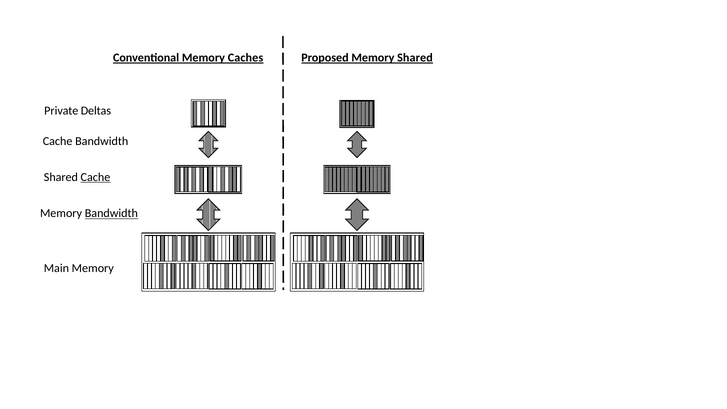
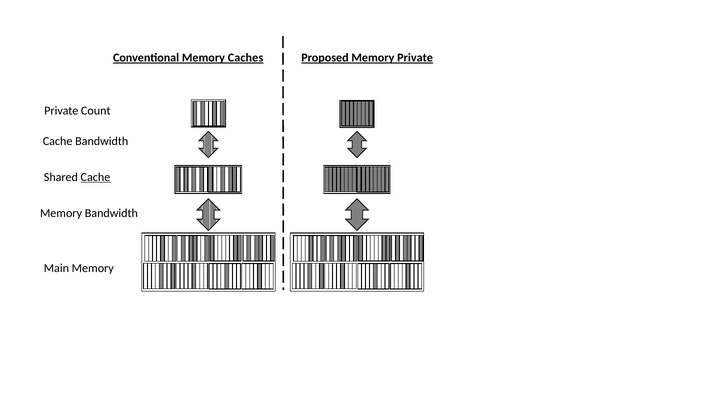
Memory Shared: Shared -> Private (415, 58)
Deltas: Deltas -> Count (96, 111)
Bandwidth underline: present -> none (111, 213)
